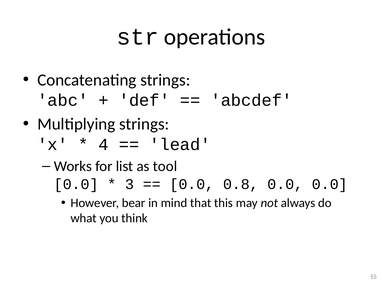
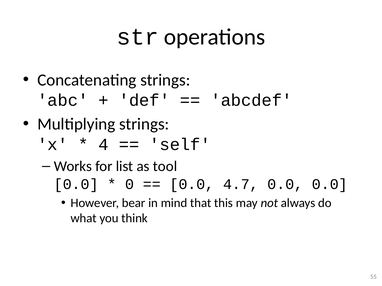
lead: lead -> self (180, 145)
3: 3 -> 0 (130, 184)
0.8: 0.8 -> 4.7 (241, 184)
